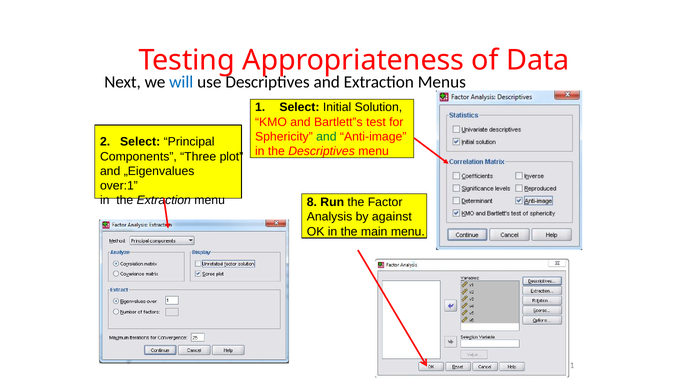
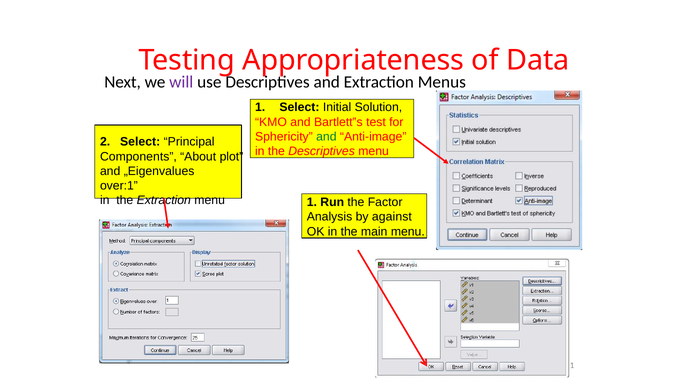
will colour: blue -> purple (181, 82)
Three: Three -> About (198, 157)
Extraction menu 8: 8 -> 1 (312, 202)
